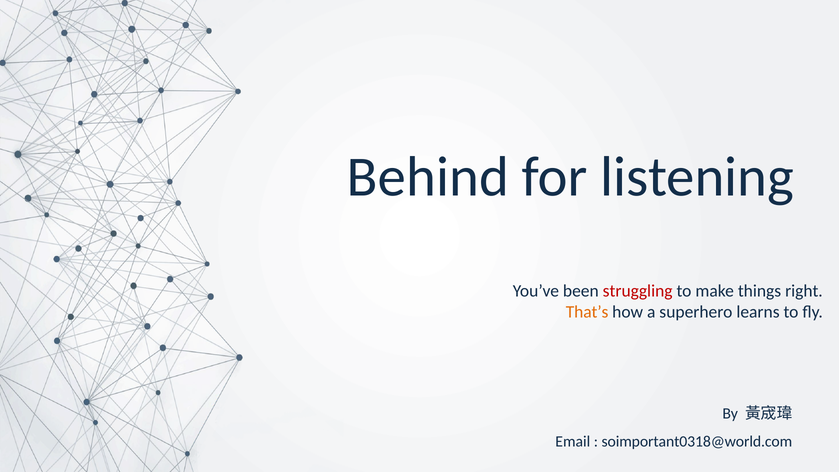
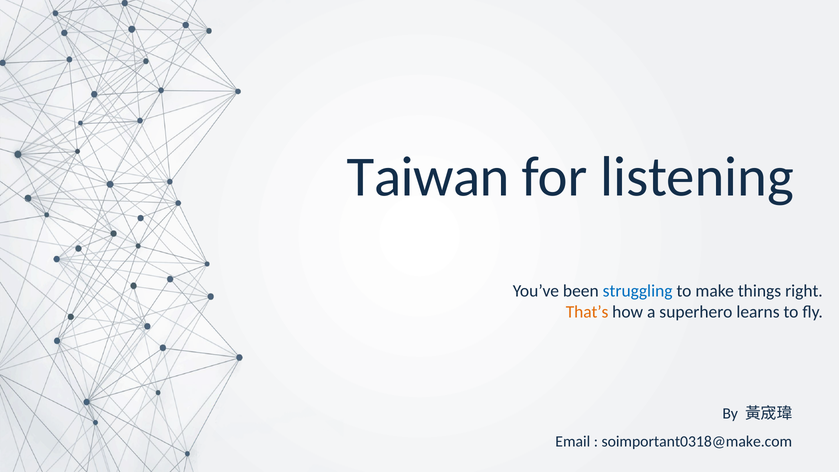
Behind: Behind -> Taiwan (428, 177)
struggling colour: red -> blue (638, 291)
soimportant0318@world.com: soimportant0318@world.com -> soimportant0318@make.com (697, 442)
